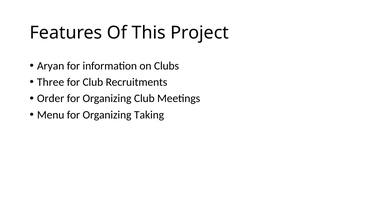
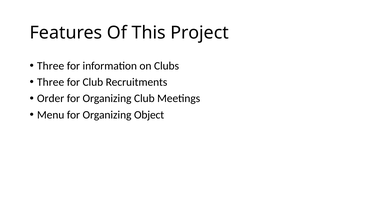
Aryan: Aryan -> Three (51, 66)
Taking: Taking -> Object (149, 115)
